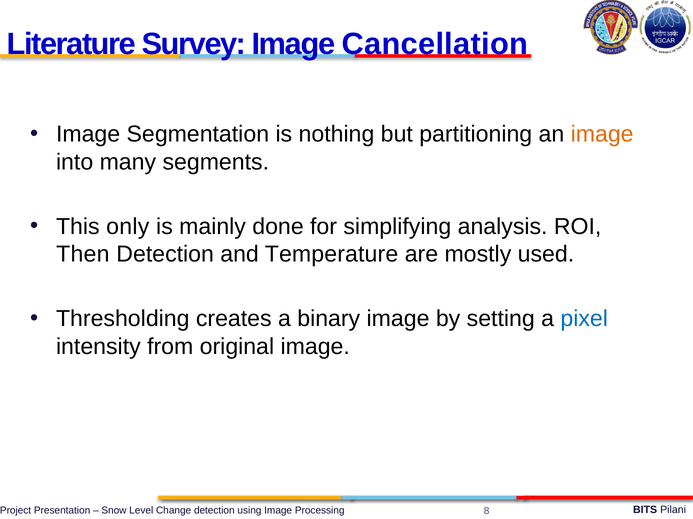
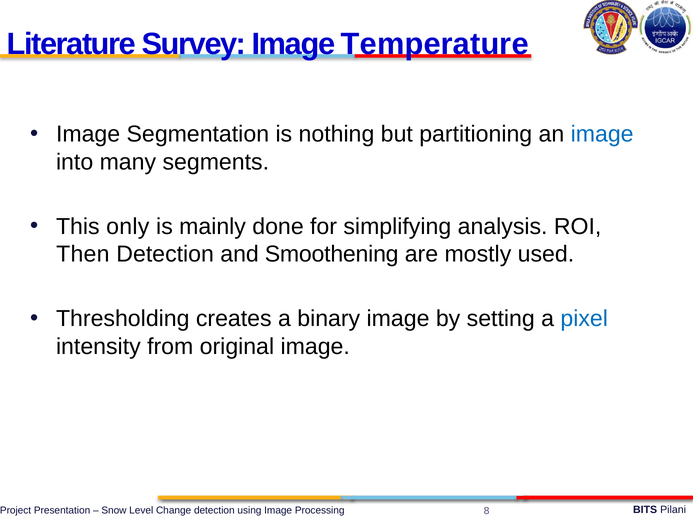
Cancellation: Cancellation -> Temperature (435, 44)
image colour: orange -> blue (602, 134)
Temperature: Temperature -> Smoothening (332, 255)
